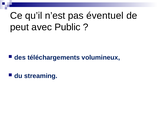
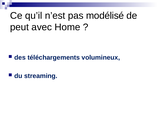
éventuel: éventuel -> modélisé (105, 16)
Public: Public -> Home (67, 27)
